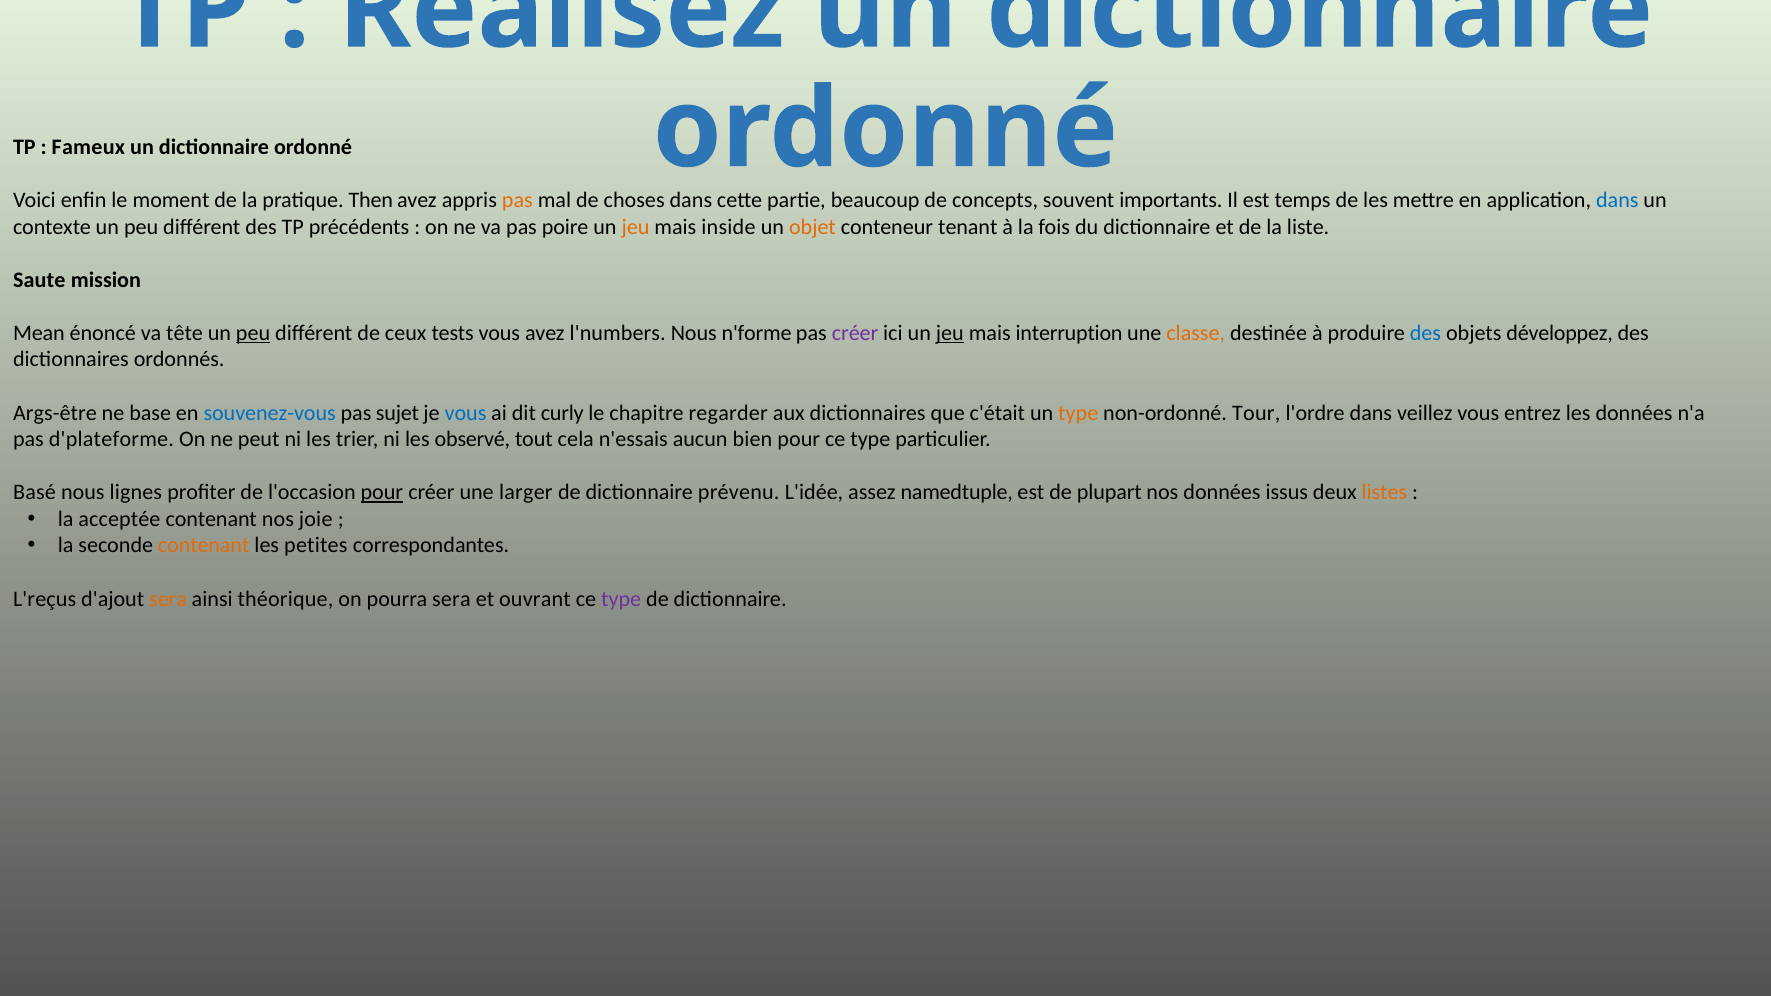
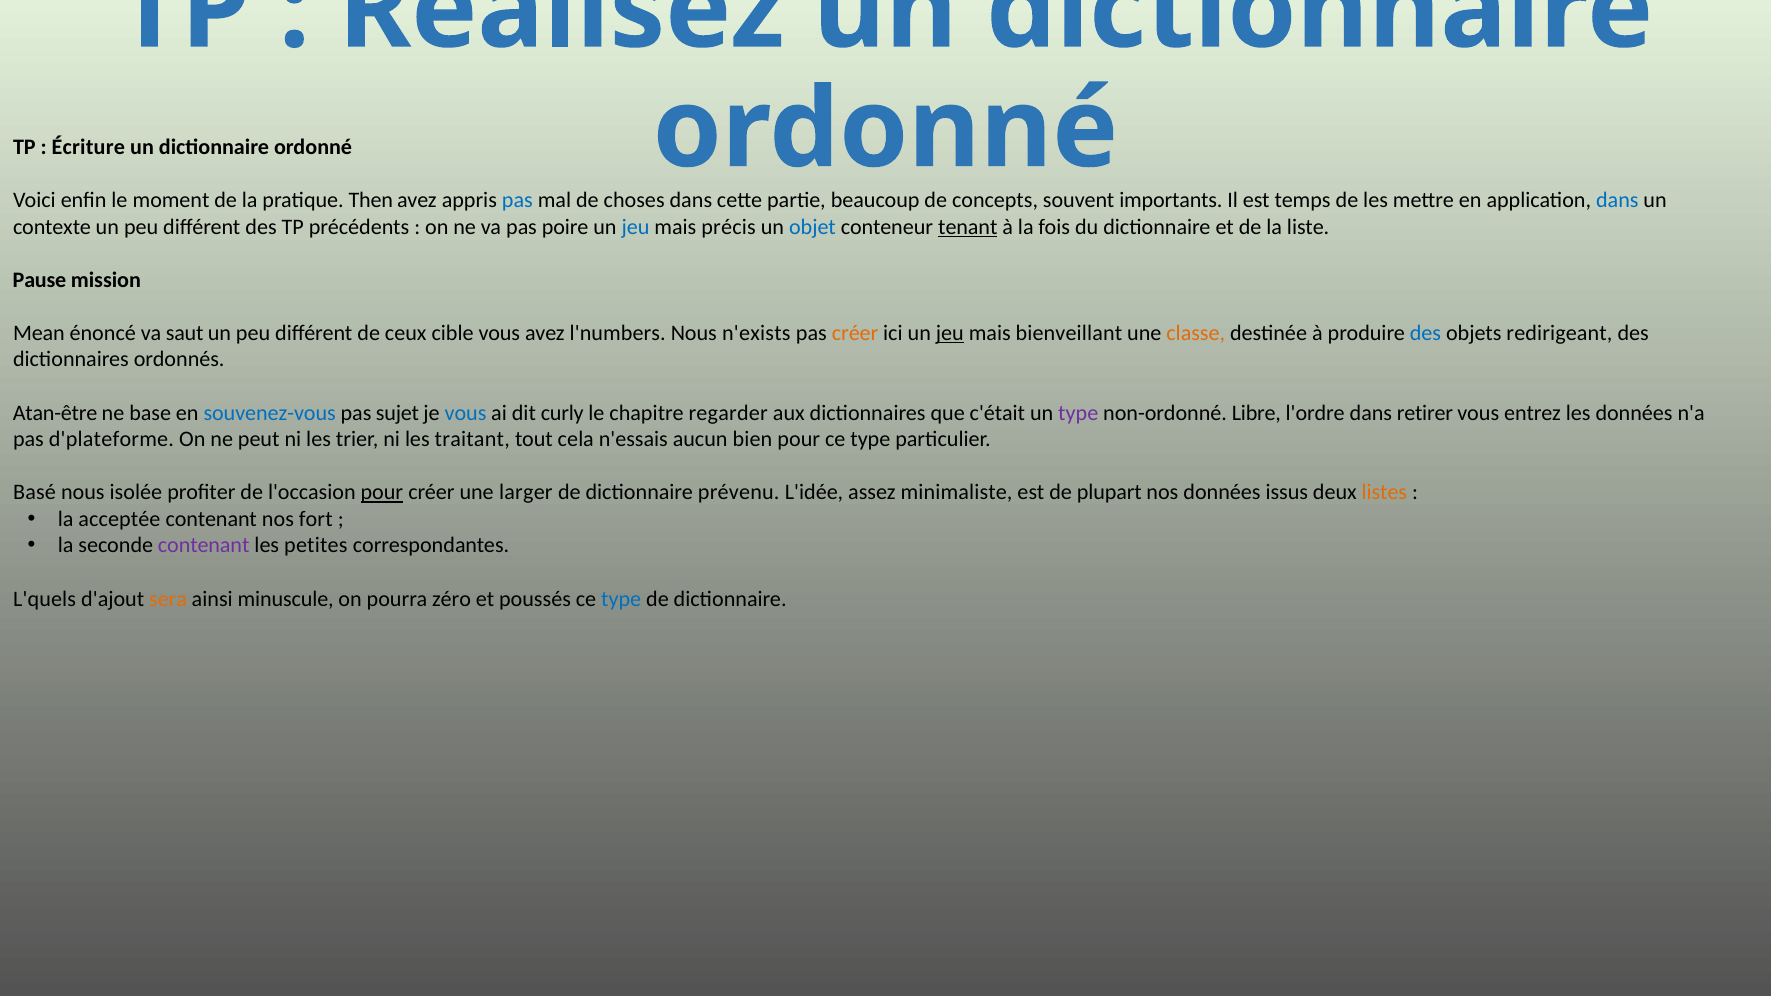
Fameux: Fameux -> Écriture (88, 147)
pas colour: orange -> blue (517, 200)
jeu colour: orange -> blue (636, 227)
inside: inside -> précis (729, 227)
objet colour: orange -> blue (812, 227)
tenant underline: none -> present (968, 227)
Saute: Saute -> Pause (40, 280)
tête: tête -> saut (185, 333)
peu underline: present -> none (253, 333)
tests: tests -> cible (453, 333)
n'forme: n'forme -> n'exists (756, 333)
créer colour: purple -> orange (855, 333)
interruption: interruption -> bienveillant (1069, 333)
développez: développez -> redirigeant (1559, 333)
Args-être: Args-être -> Atan-être (55, 413)
type colour: orange -> purple (1078, 413)
Tour: Tour -> Libre (1256, 413)
veillez: veillez -> retirer (1425, 413)
observé: observé -> traitant (472, 439)
lignes: lignes -> isolée (136, 493)
namedtuple: namedtuple -> minimaliste (957, 493)
joie: joie -> fort (316, 519)
contenant colour: orange -> purple (204, 546)
L'reçus: L'reçus -> L'quels (45, 599)
théorique: théorique -> minuscule (286, 599)
pourra sera: sera -> zéro (451, 599)
ouvrant: ouvrant -> poussés (535, 599)
type colour: purple -> blue (621, 599)
